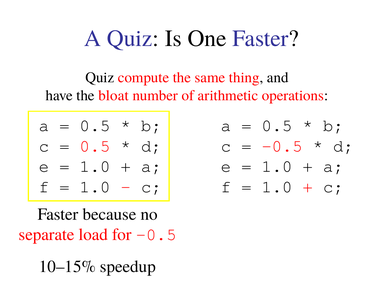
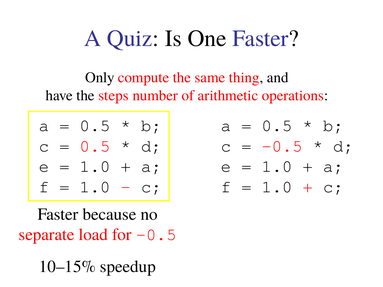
Quiz: Quiz -> Only (100, 78)
bloat: bloat -> steps (113, 95)
